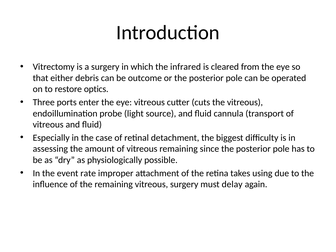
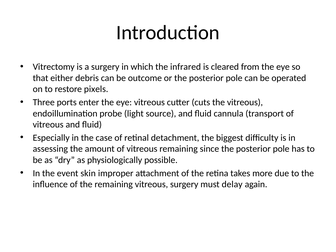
optics: optics -> pixels (96, 89)
rate: rate -> skin (88, 173)
using: using -> more (262, 173)
